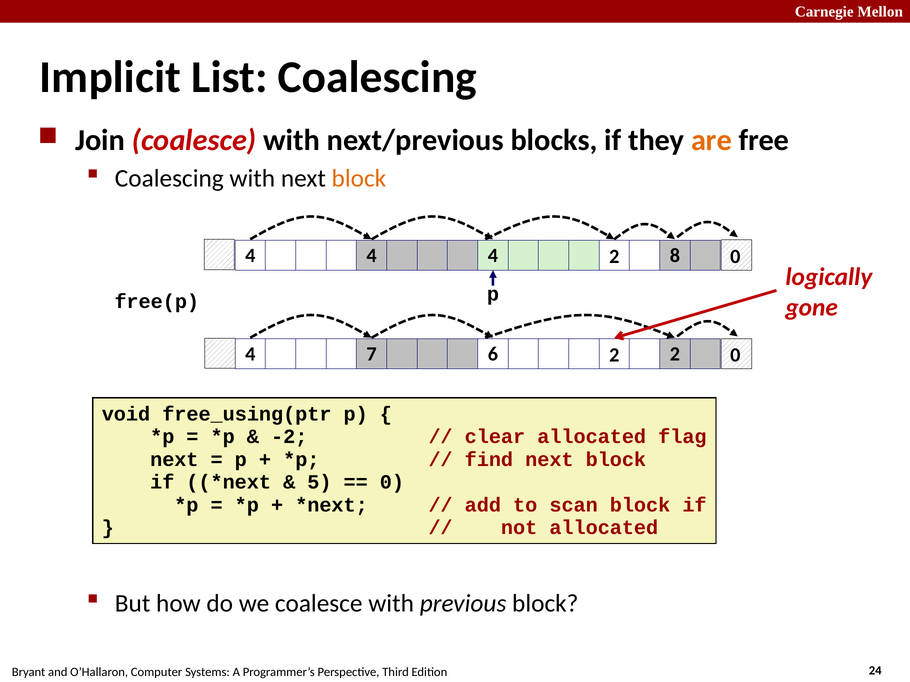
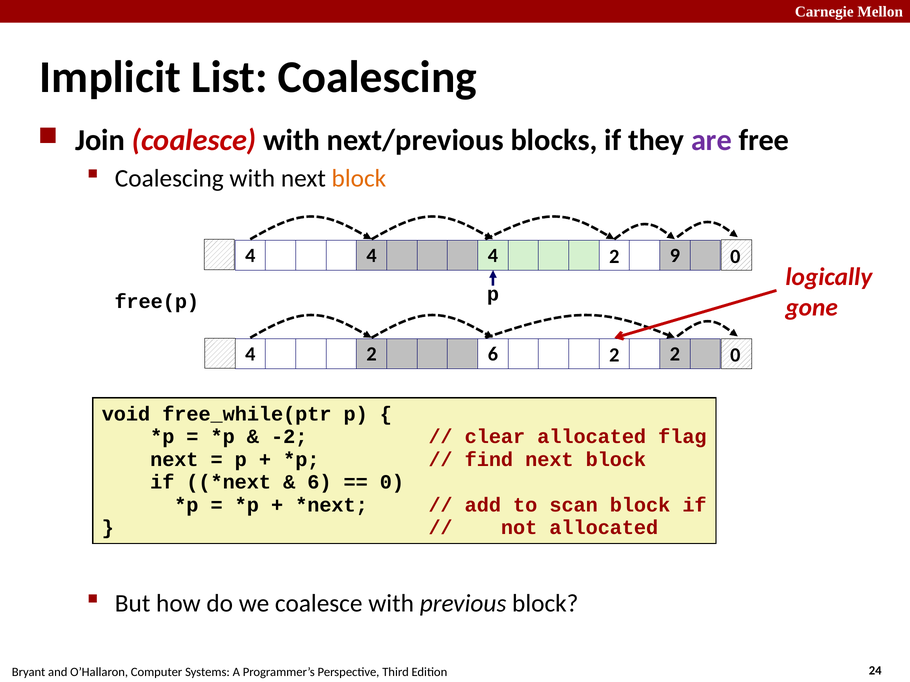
are colour: orange -> purple (712, 140)
8: 8 -> 9 (675, 256)
7: 7 -> 2 (372, 354)
free_using(ptr: free_using(ptr -> free_while(ptr (247, 414)
5: 5 -> 6 (319, 483)
